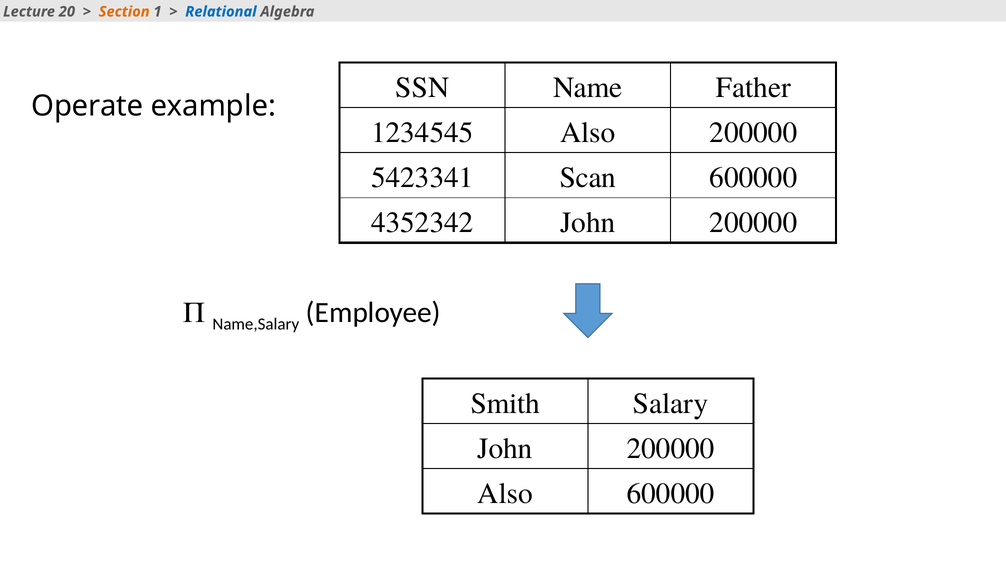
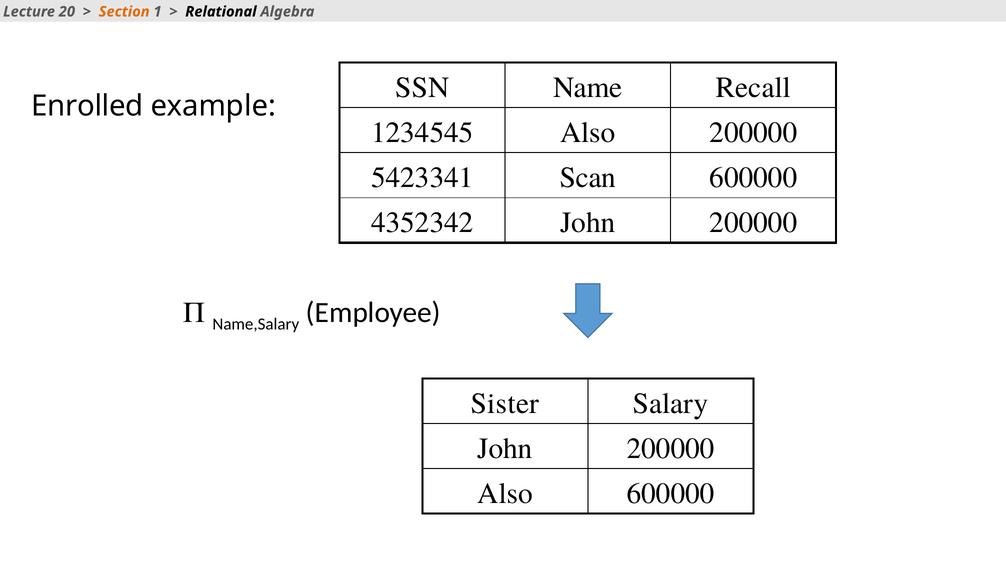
Relational colour: blue -> black (221, 12)
Father: Father -> Recall (753, 88)
Operate: Operate -> Enrolled (87, 106)
Smith: Smith -> Sister (505, 403)
